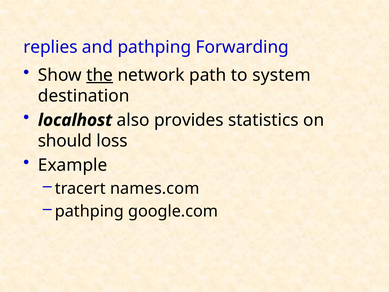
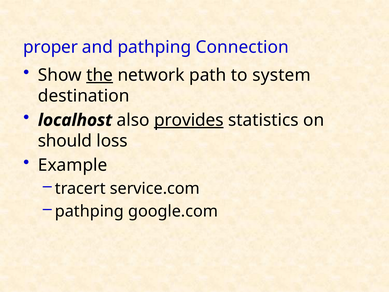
replies: replies -> proper (51, 47)
Forwarding: Forwarding -> Connection (242, 47)
provides underline: none -> present (189, 120)
names.com: names.com -> service.com (155, 188)
